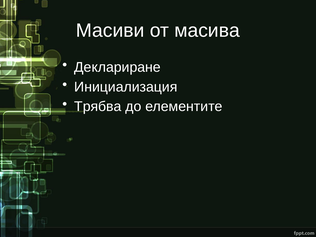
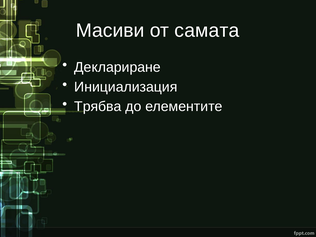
масива: масива -> самата (207, 31)
